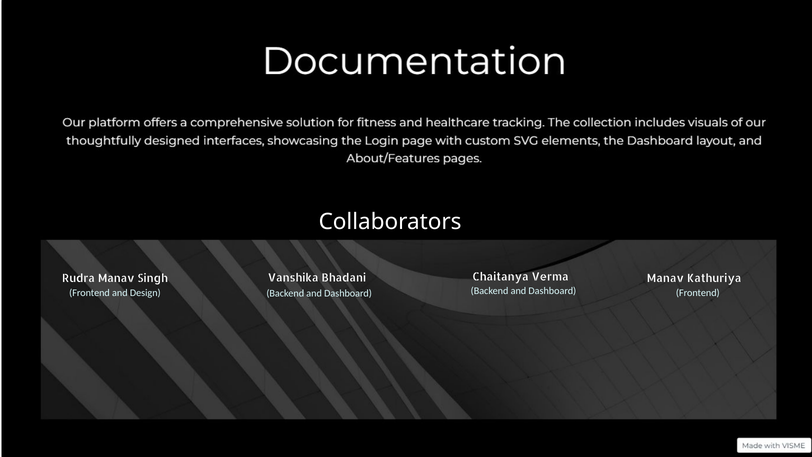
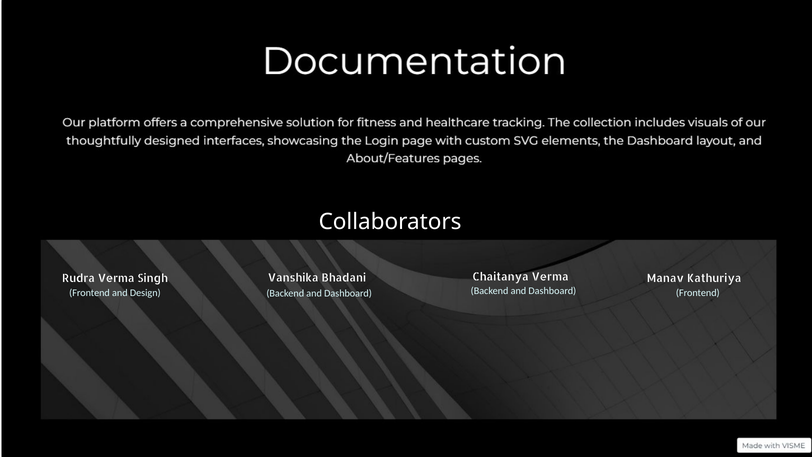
Rudra Manav: Manav -> Verma (116, 279)
